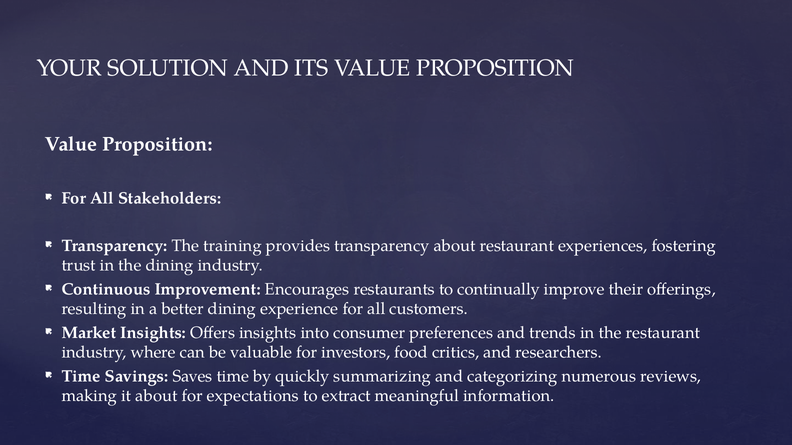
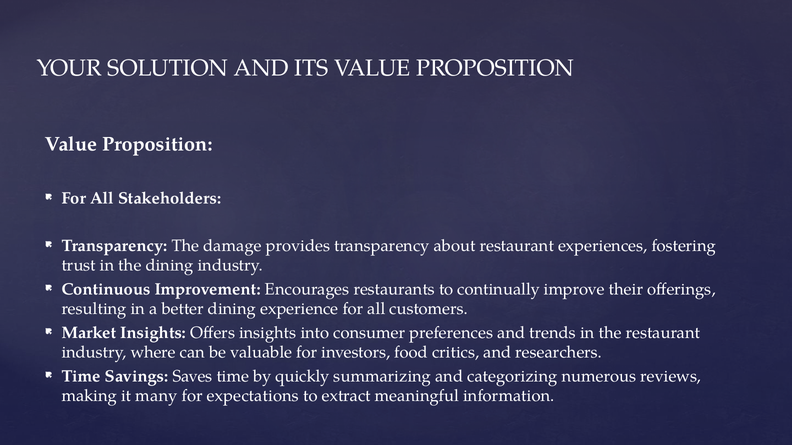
training: training -> damage (233, 246)
it about: about -> many (156, 396)
